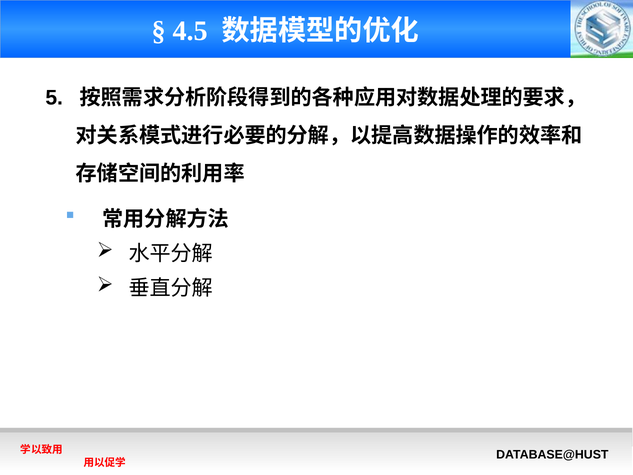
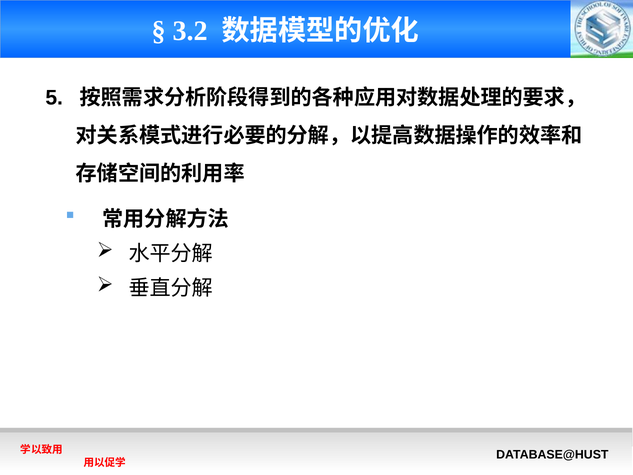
4.5: 4.5 -> 3.2 (190, 31)
